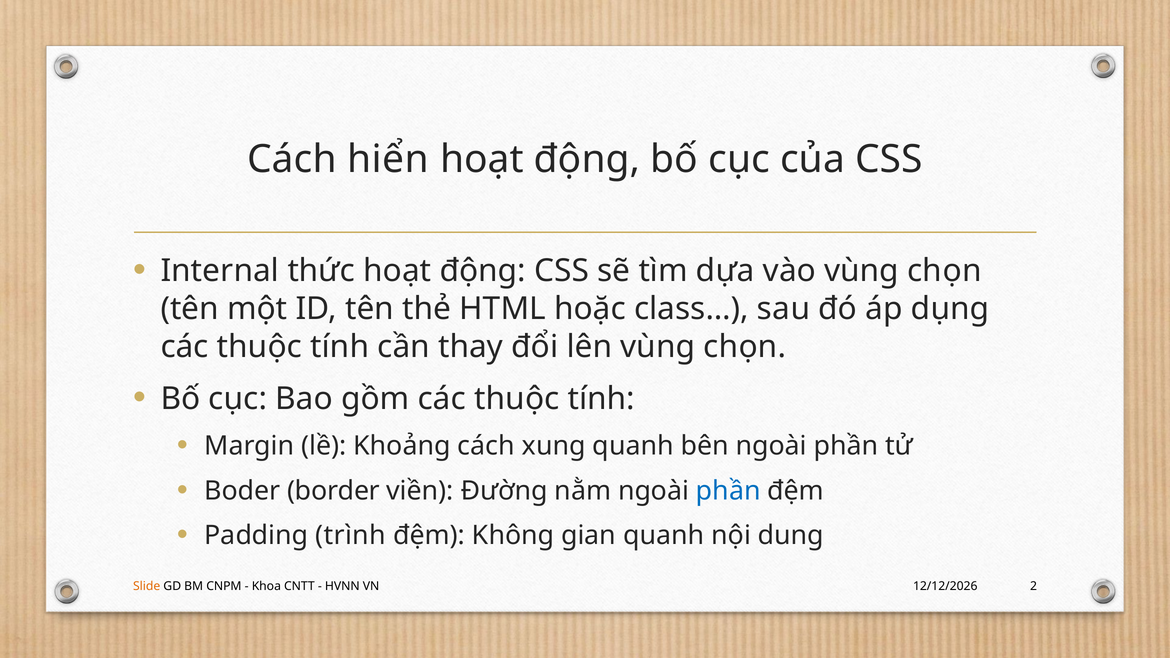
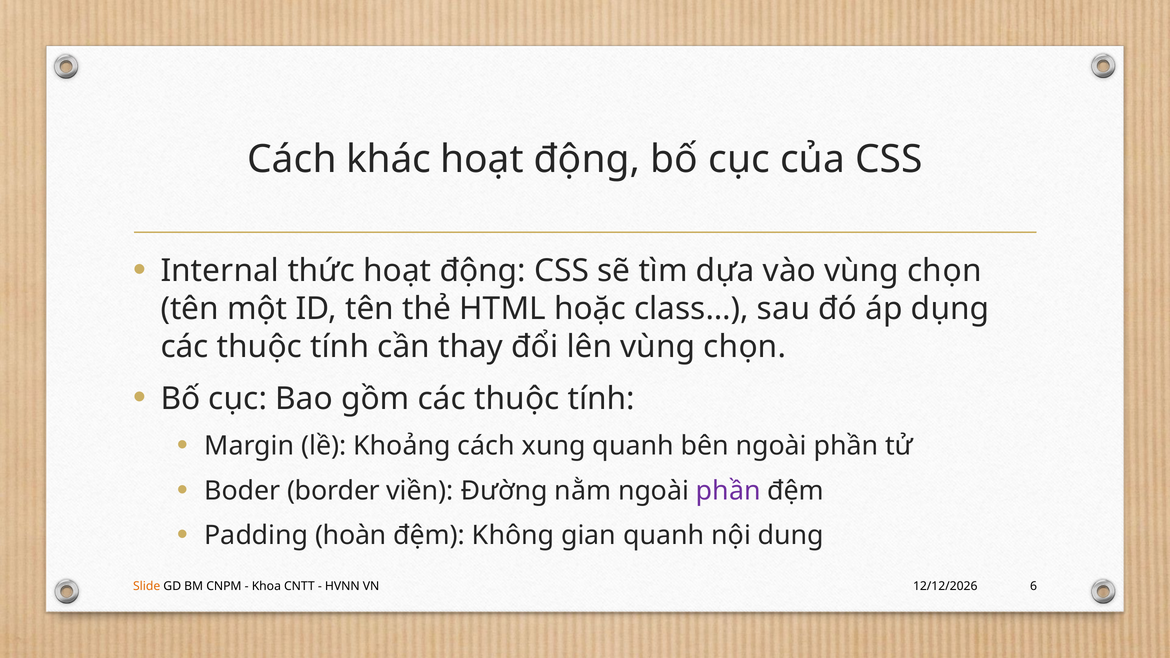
hiển: hiển -> khác (389, 160)
phần colour: blue -> purple (728, 491)
trình: trình -> hoàn (351, 536)
2: 2 -> 6 (1034, 586)
